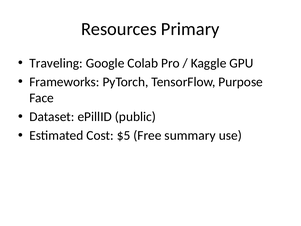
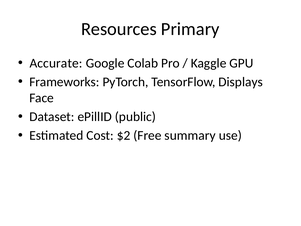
Traveling: Traveling -> Accurate (56, 63)
Purpose: Purpose -> Displays (241, 82)
$5: $5 -> $2 (124, 135)
